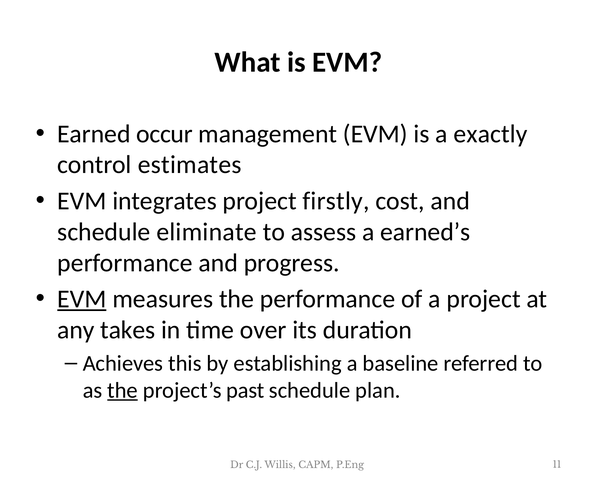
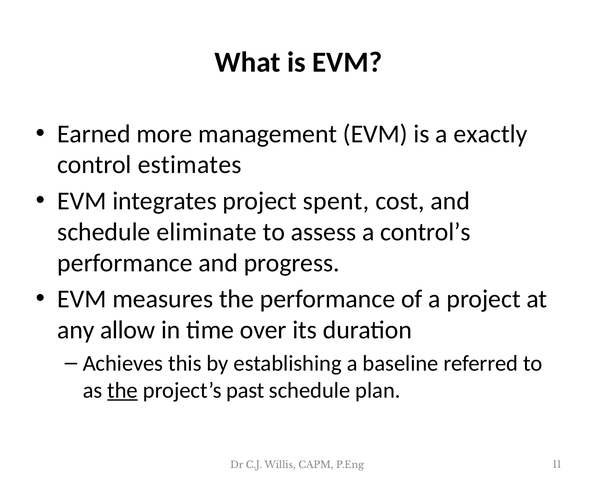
occur: occur -> more (164, 134)
firstly: firstly -> spent (336, 201)
earned’s: earned’s -> control’s (425, 232)
EVM underline: present -> none (82, 299)
takes: takes -> allow (128, 329)
